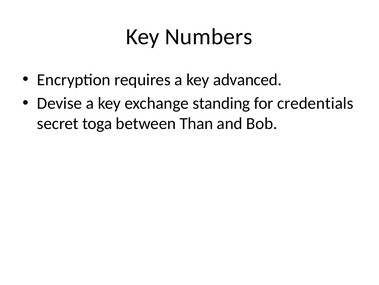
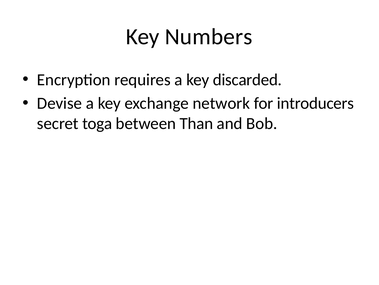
advanced: advanced -> discarded (247, 80)
standing: standing -> network (221, 103)
credentials: credentials -> introducers (315, 103)
